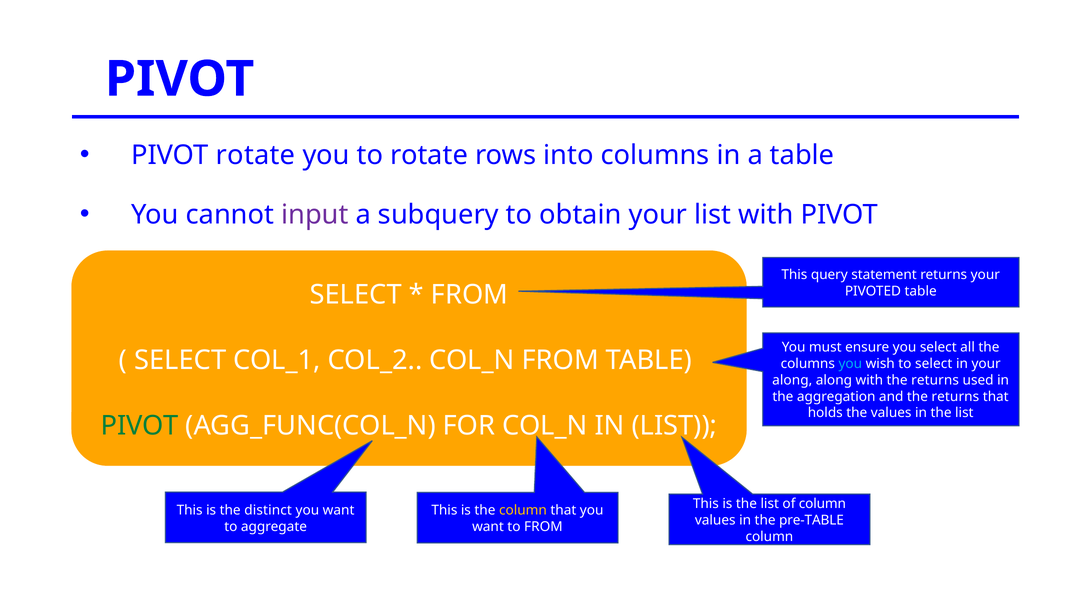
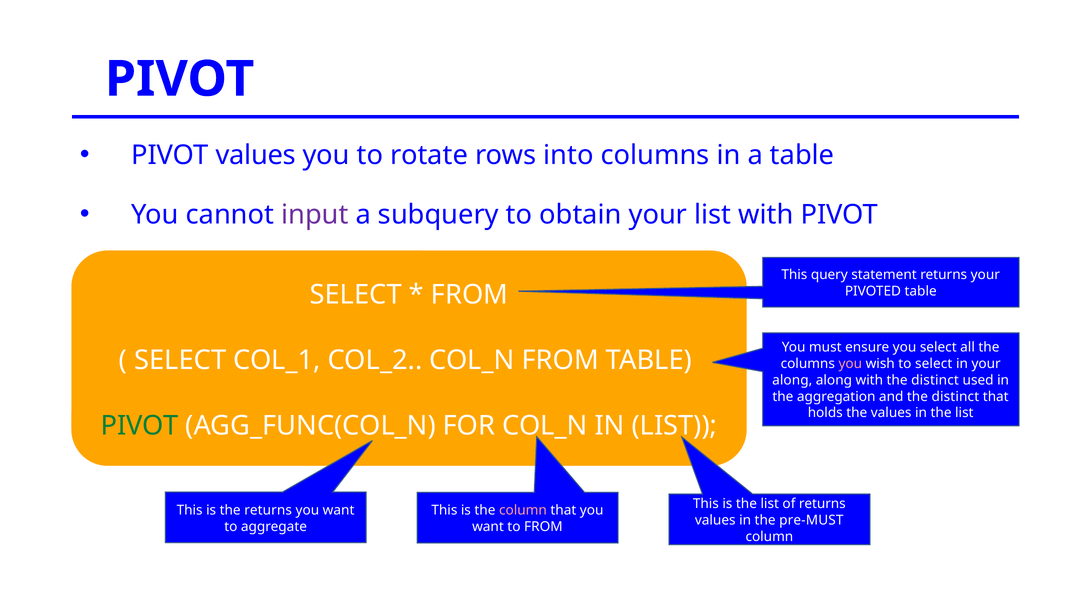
PIVOT rotate: rotate -> values (256, 155)
you colour: light blue -> pink (850, 364)
with the returns: returns -> distinct (935, 380)
and the returns: returns -> distinct (955, 396)
of column: column -> returns (822, 504)
the distinct: distinct -> returns (268, 510)
column colour: yellow -> pink (523, 510)
pre-TABLE: pre-TABLE -> pre-MUST (811, 520)
